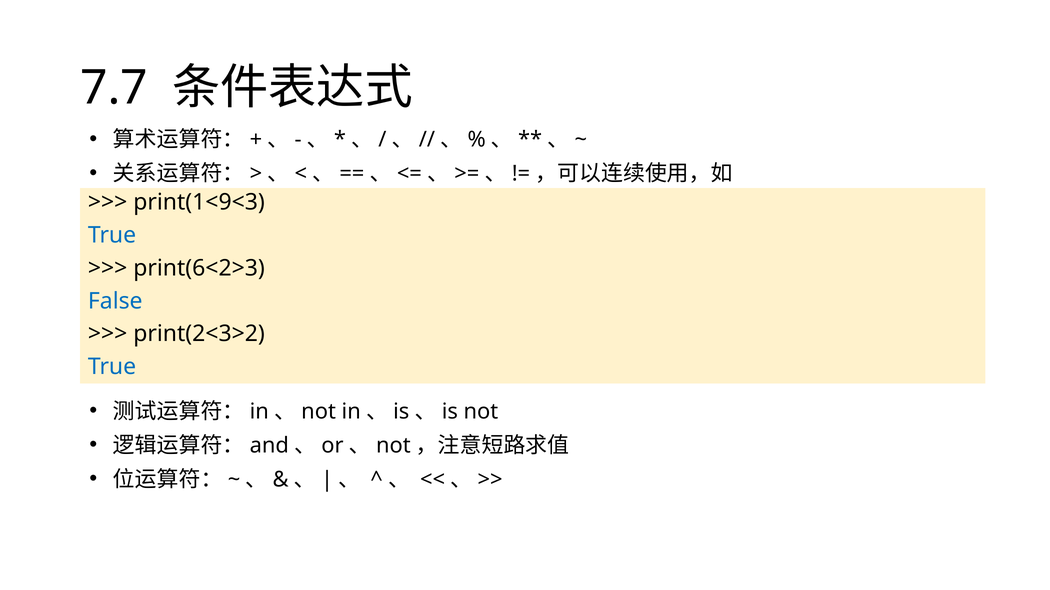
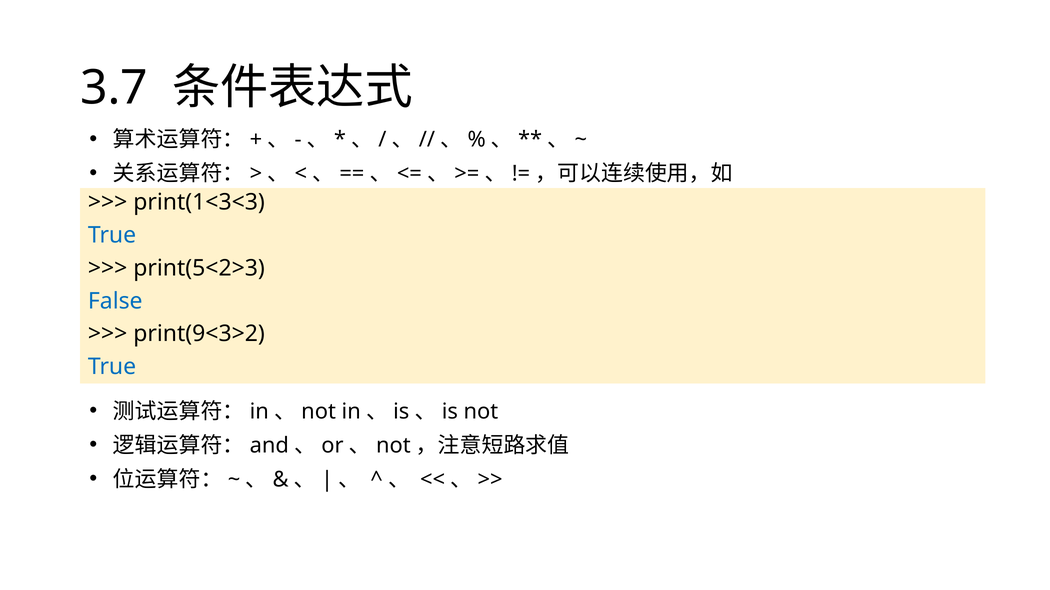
7.7: 7.7 -> 3.7 (114, 88)
print(1<9<3: print(1<9<3 -> print(1<3<3 (199, 202)
print(6<2>3: print(6<2>3 -> print(5<2>3 (199, 268)
print(2<3>2: print(2<3>2 -> print(9<3>2 (199, 334)
